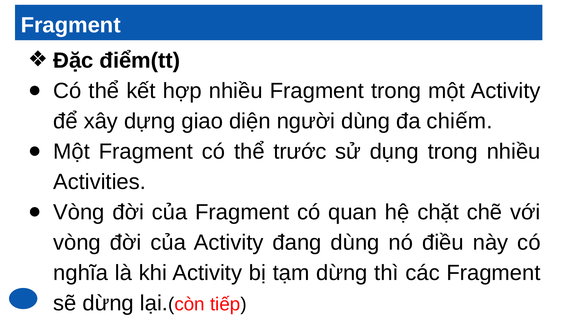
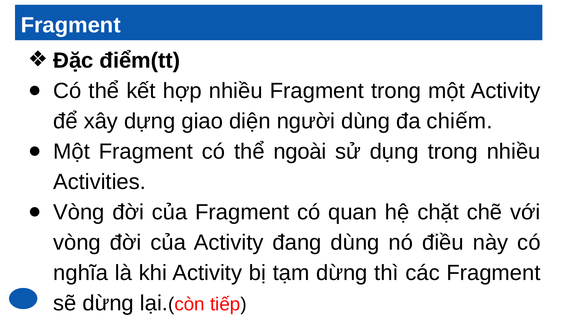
trước: trước -> ngoài (300, 152)
